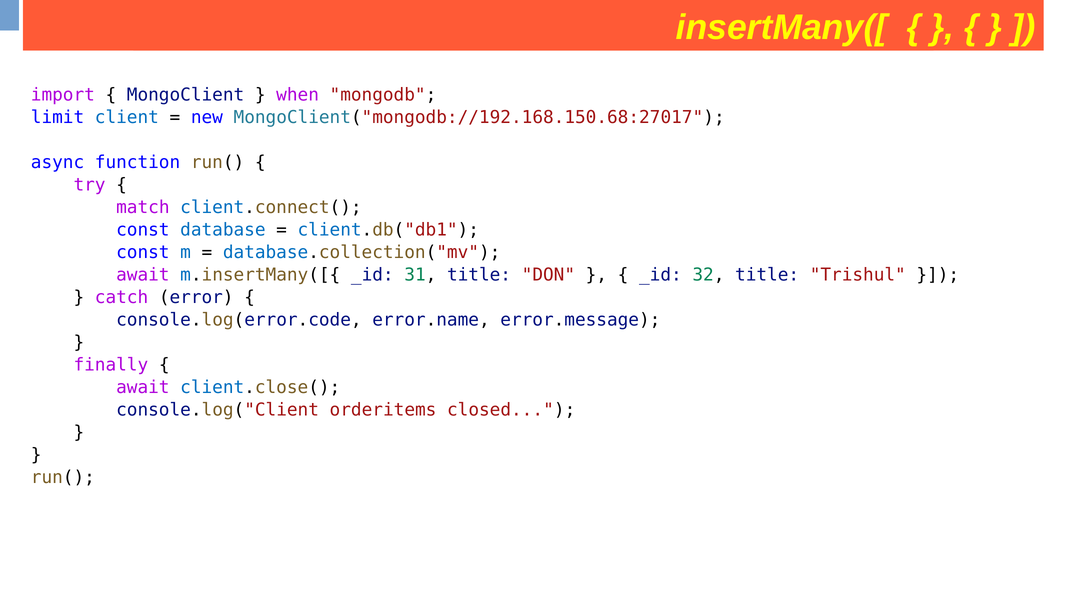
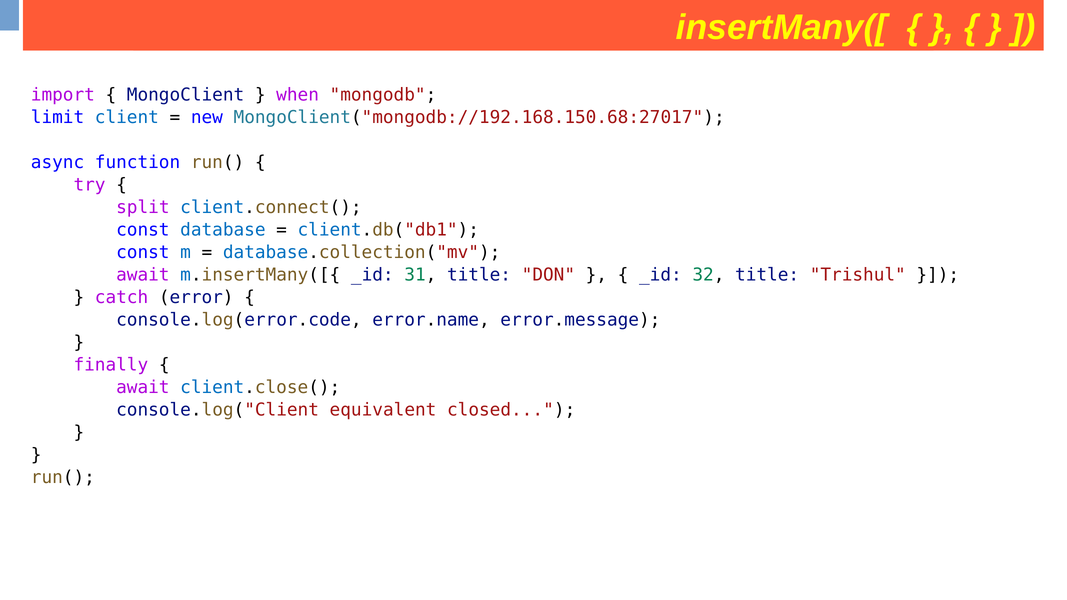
match: match -> split (143, 207)
orderitems: orderitems -> equivalent (383, 410)
